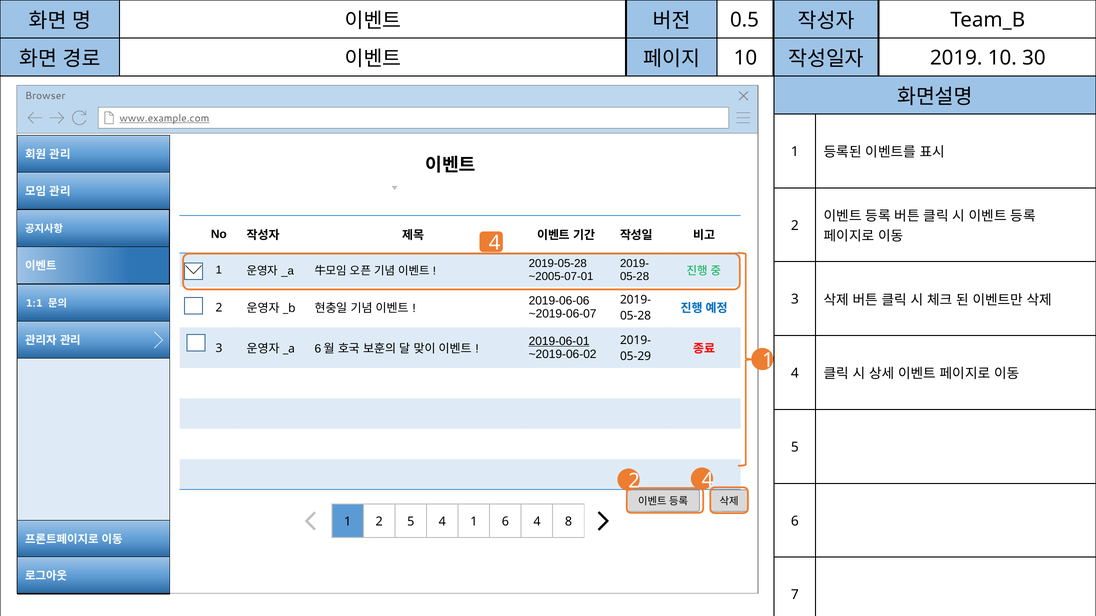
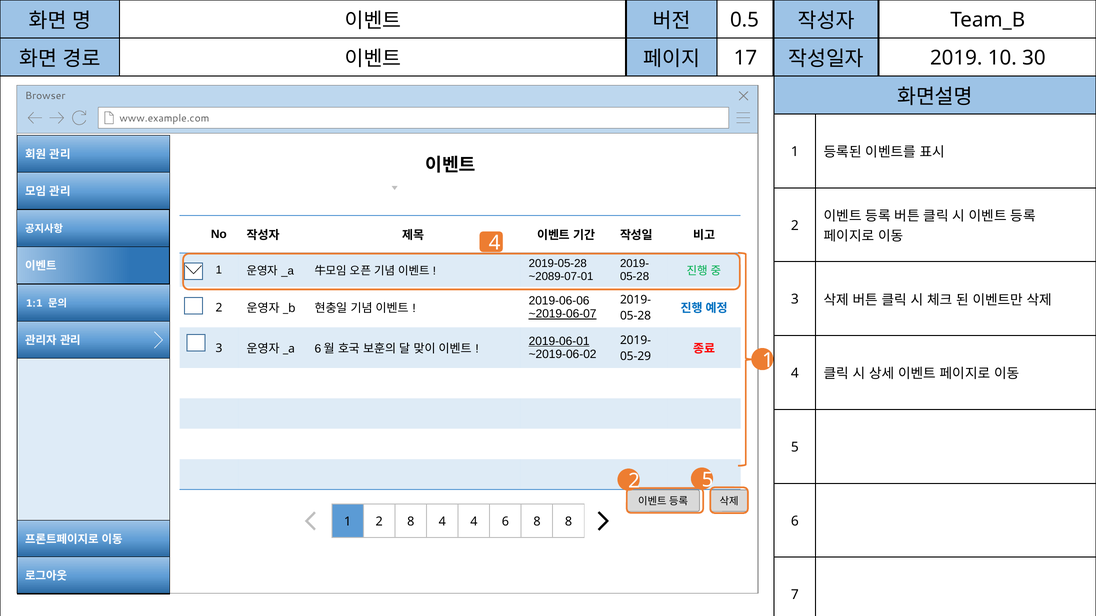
10: 10 -> 17 (745, 58)
www.example.com underline: present -> none (164, 119)
~2005-07-01: ~2005-07-01 -> ~2089-07-01 (561, 277)
~2019-06-07 underline: none -> present (563, 314)
2 4: 4 -> 5 (708, 480)
2 5: 5 -> 8 (411, 522)
1: 1 -> 4 (474, 522)
6 4: 4 -> 8 (537, 522)
